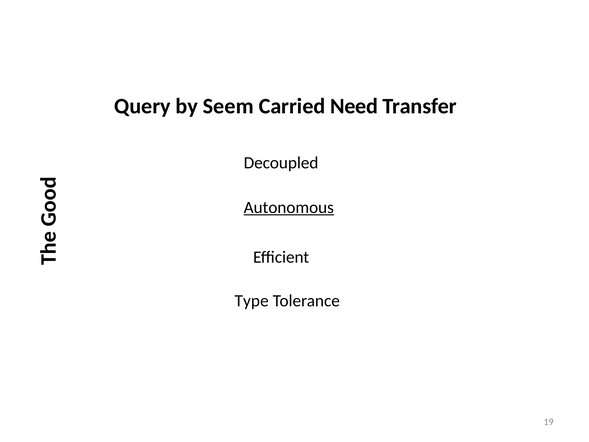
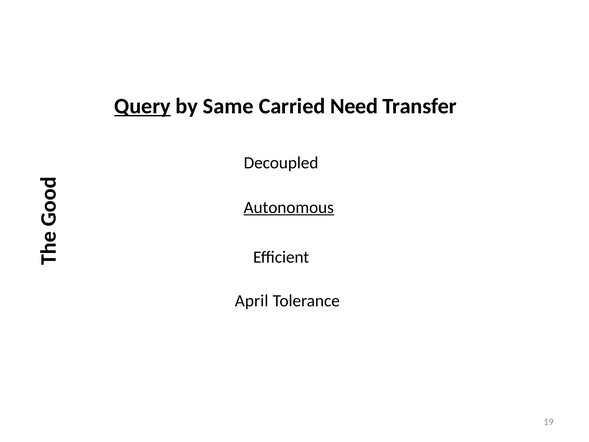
Query underline: none -> present (142, 106)
Seem: Seem -> Same (228, 106)
Type: Type -> April (252, 301)
